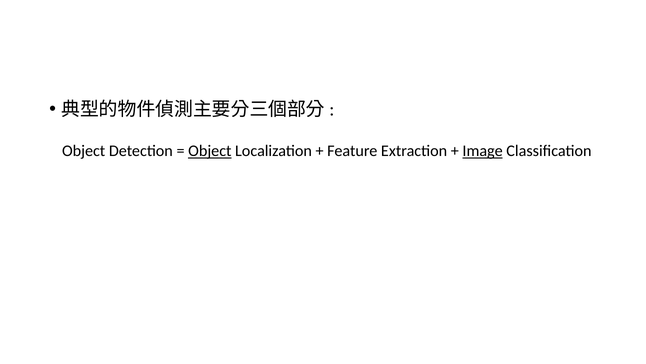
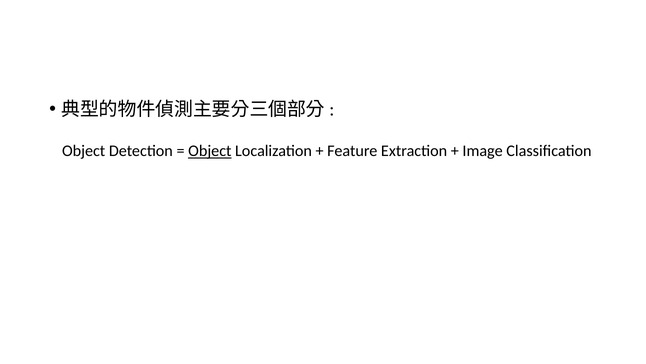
Image underline: present -> none (483, 151)
